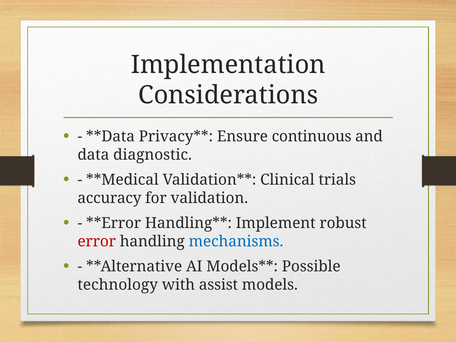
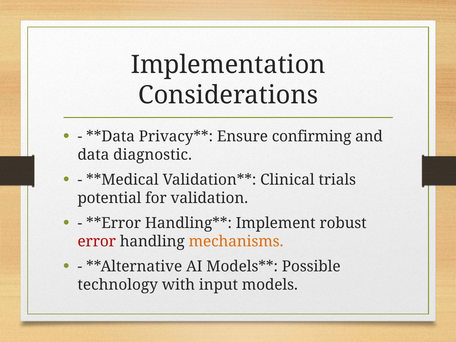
continuous: continuous -> confirming (312, 137)
accuracy: accuracy -> potential (109, 198)
mechanisms colour: blue -> orange (236, 242)
assist: assist -> input (218, 285)
